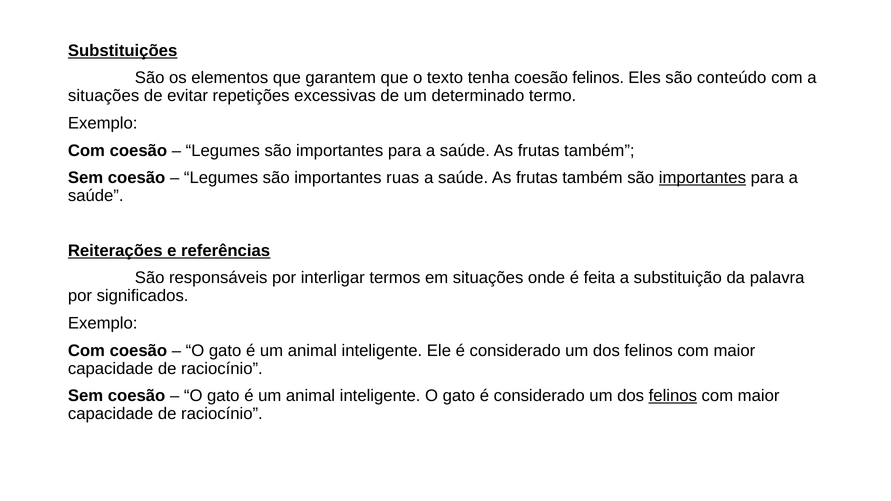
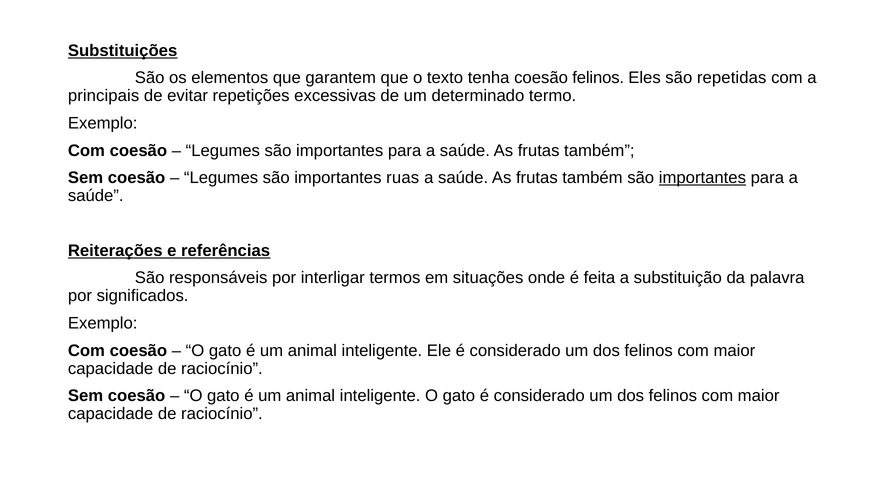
conteúdo: conteúdo -> repetidas (732, 78)
situações: situações -> principais (104, 96)
felinos underline: present -> none (673, 396)
